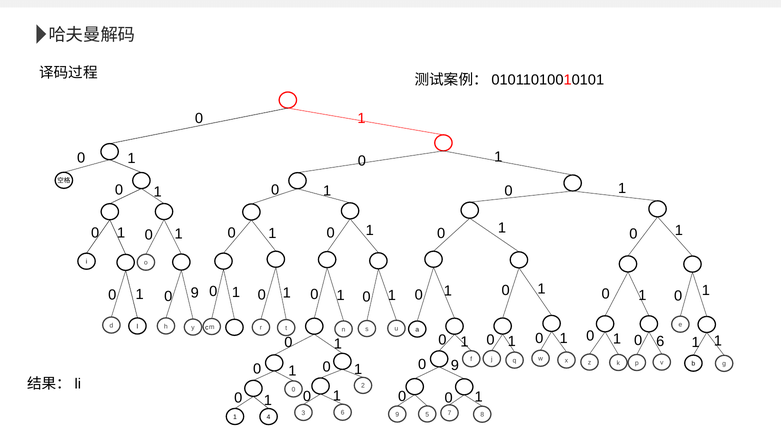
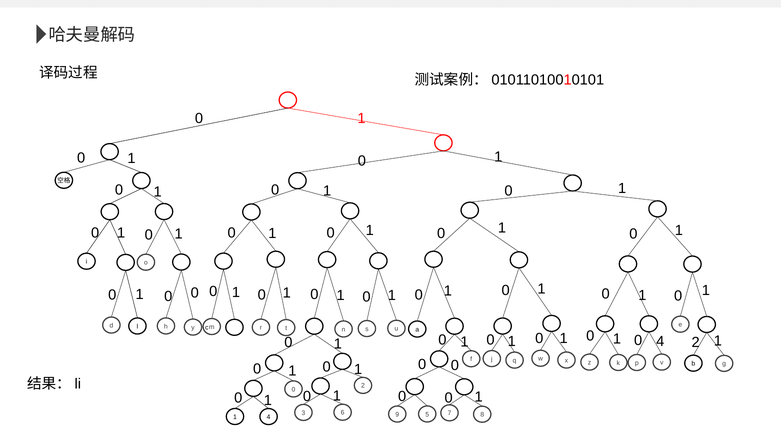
9: 9 -> 0 (195, 293)
1: 1 -> 2 (696, 342)
6: 6 -> 4 (660, 342)
9: 9 -> 0 (455, 366)
